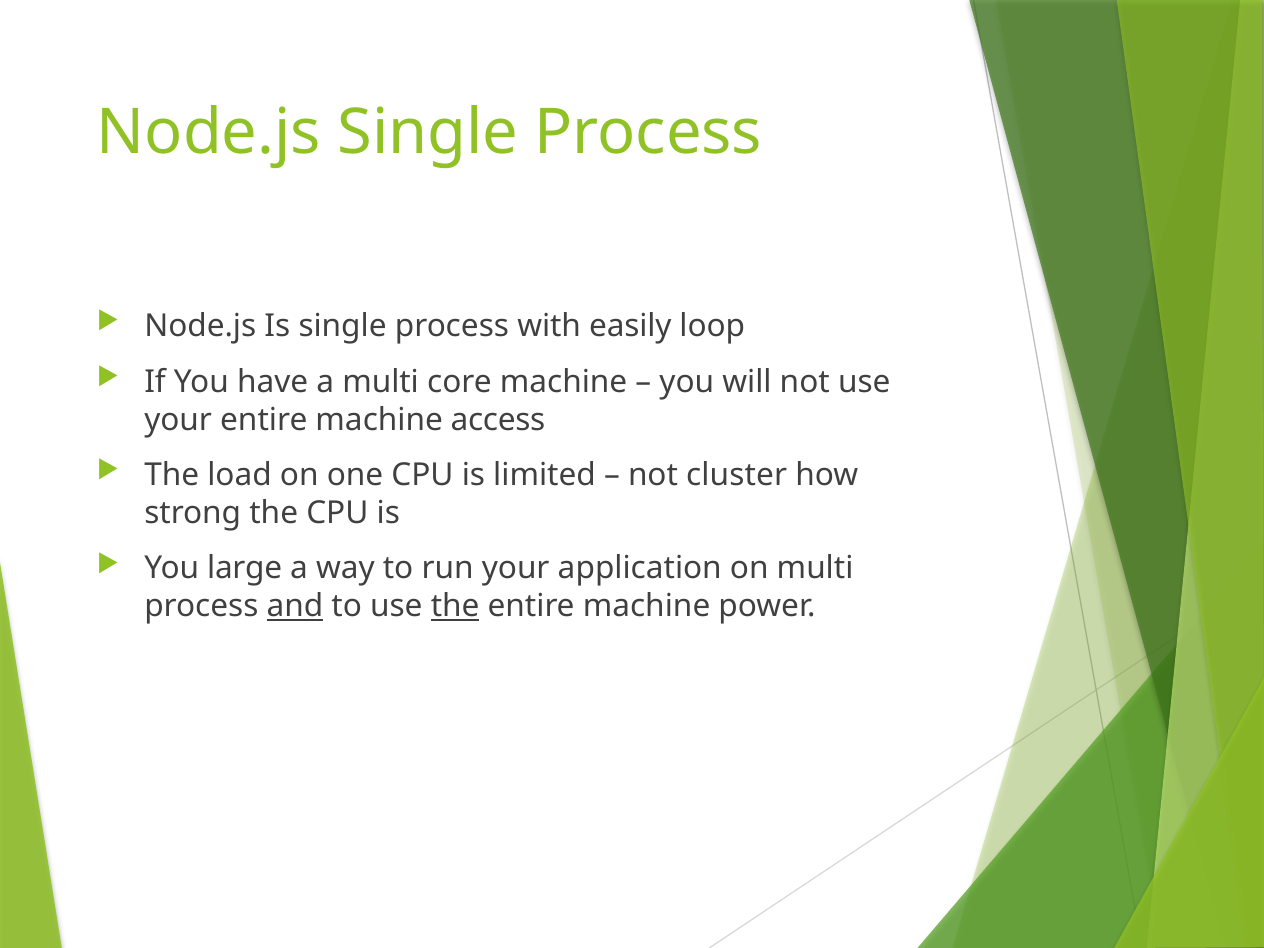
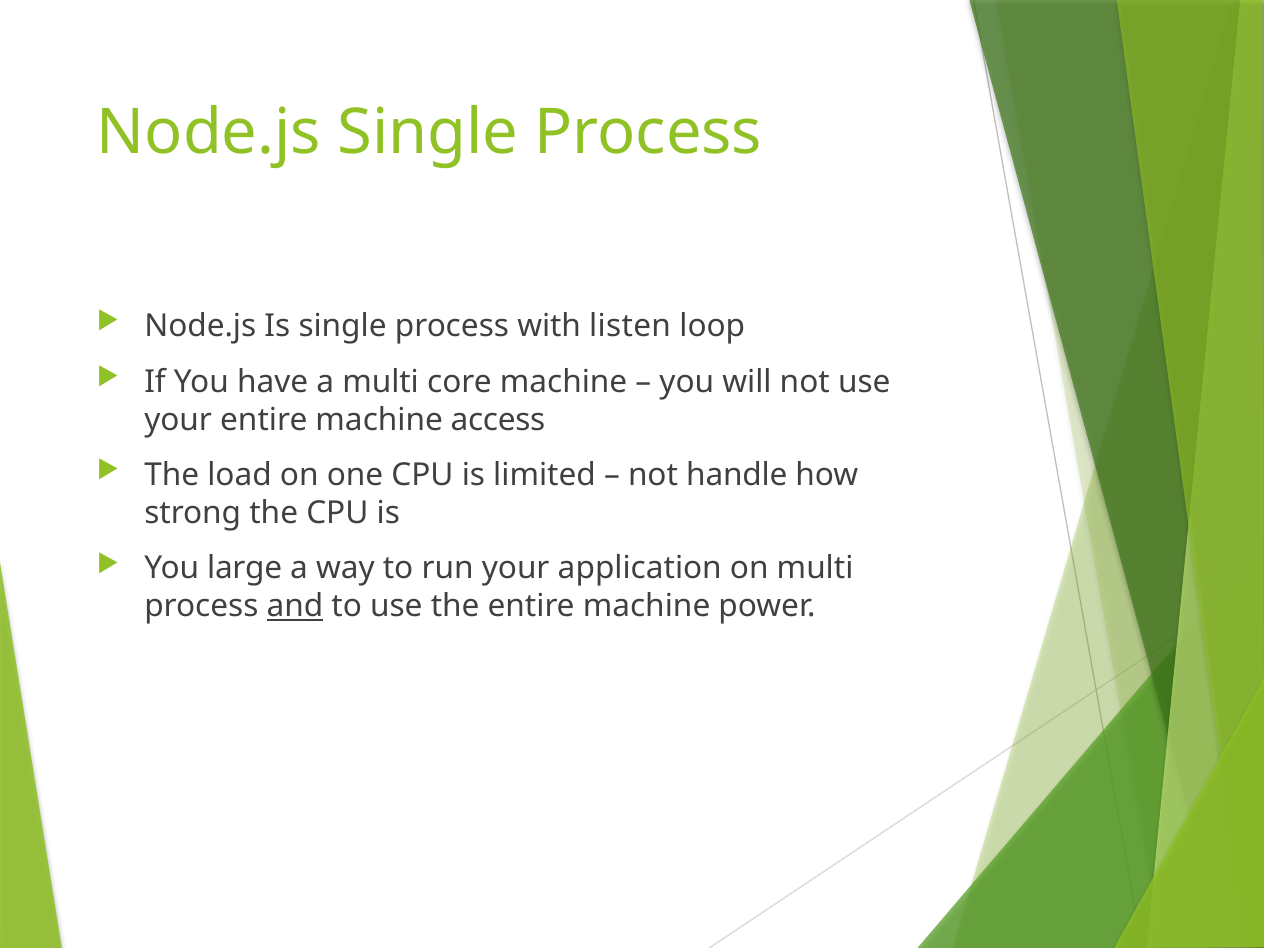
easily: easily -> listen (630, 326)
cluster: cluster -> handle (737, 475)
the underline: present -> none (455, 606)
